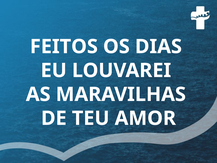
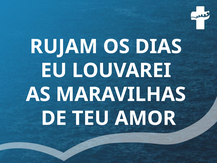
FEITOS: FEITOS -> RUJAM (64, 47)
